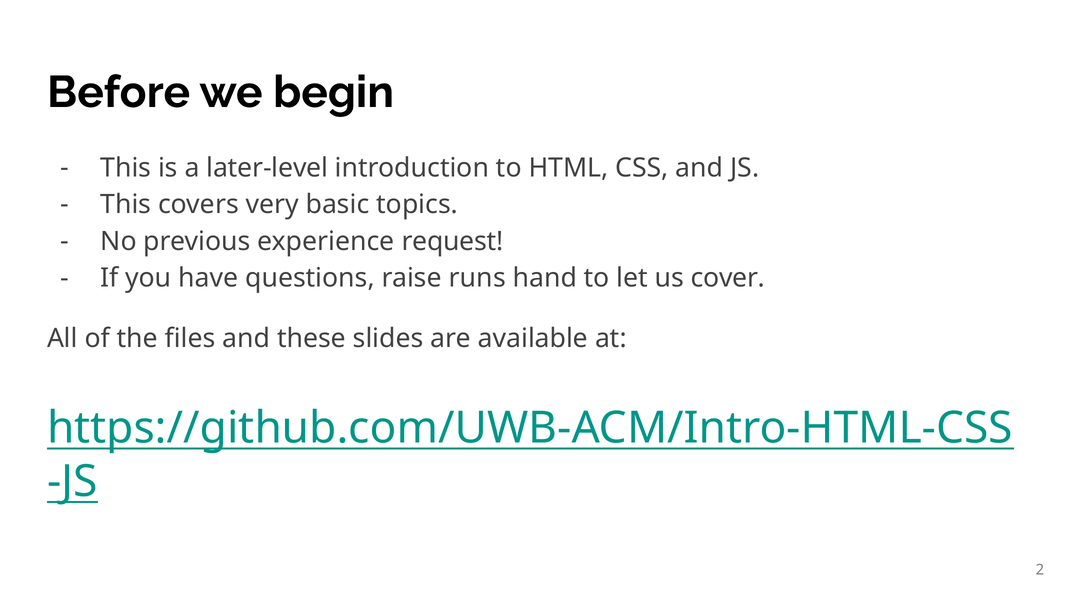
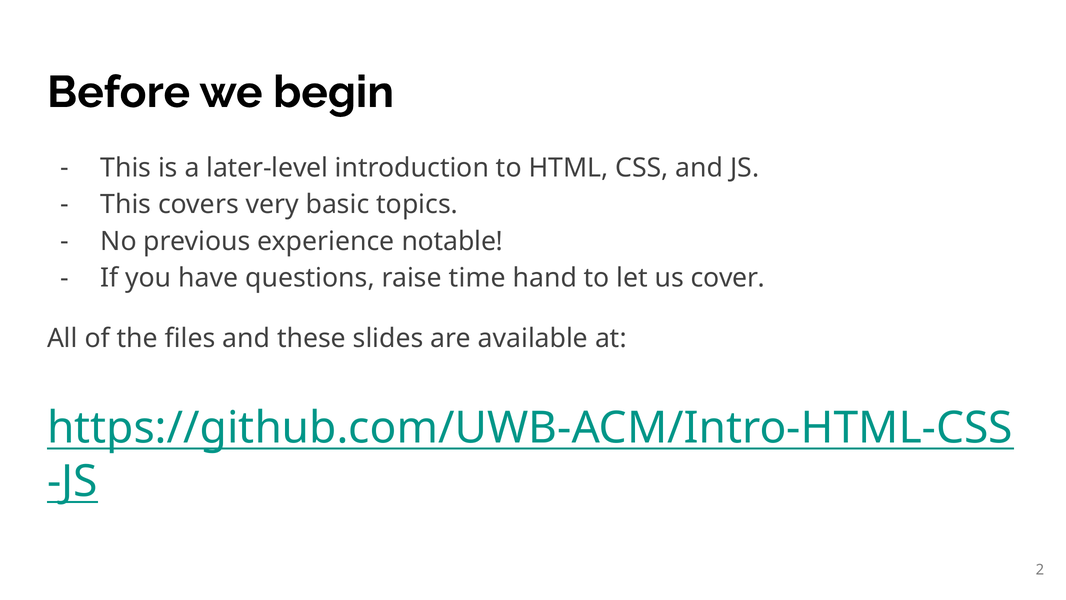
request: request -> notable (452, 241)
runs: runs -> time (477, 278)
